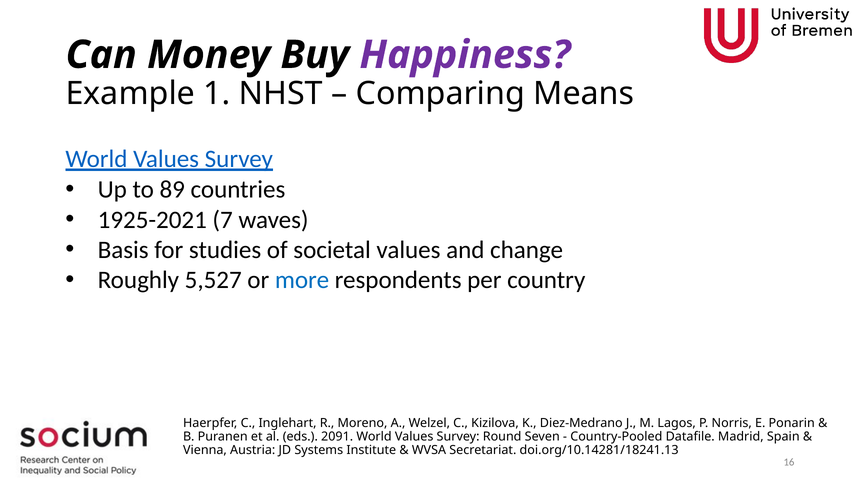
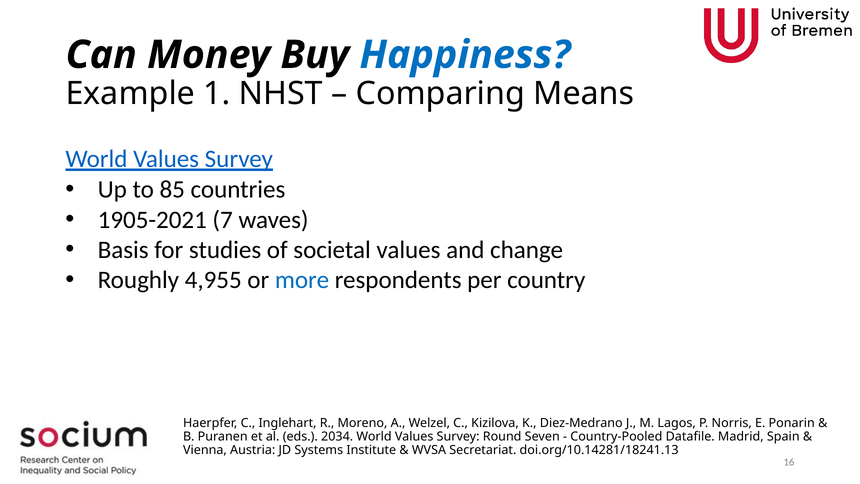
Happiness colour: purple -> blue (465, 55)
89: 89 -> 85 (172, 190)
1925-2021: 1925-2021 -> 1905-2021 (152, 220)
5,527: 5,527 -> 4,955 (213, 280)
2091: 2091 -> 2034 (337, 437)
